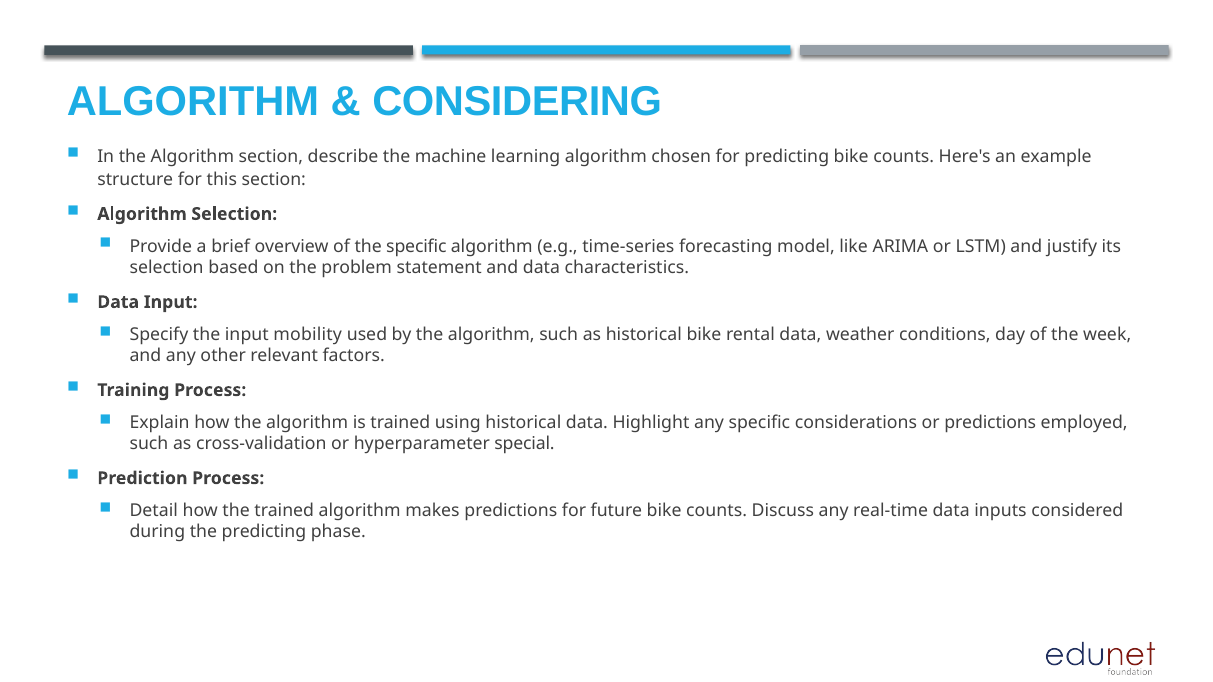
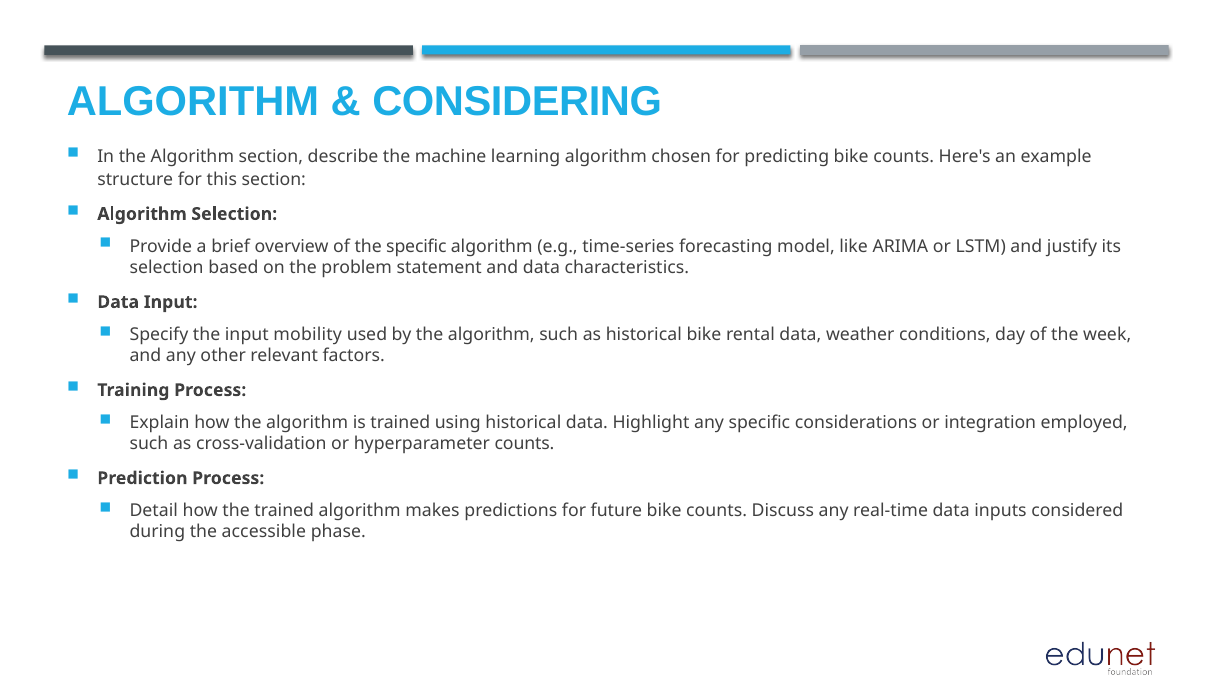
or predictions: predictions -> integration (990, 423)
hyperparameter special: special -> counts (524, 444)
the predicting: predicting -> accessible (264, 532)
